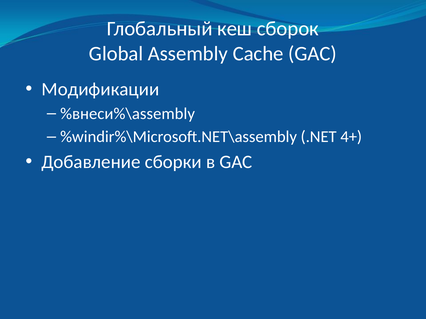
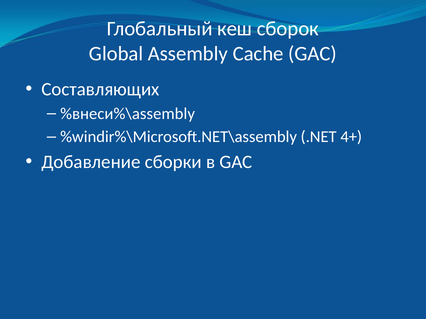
Модификации: Модификации -> Составляющих (100, 89)
